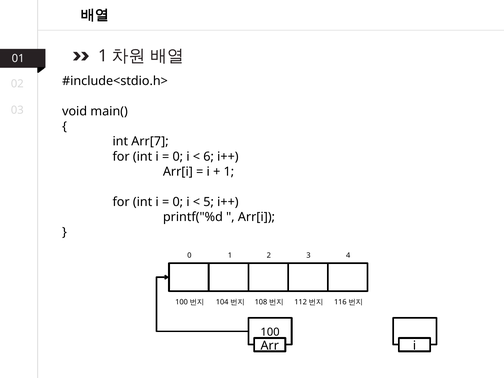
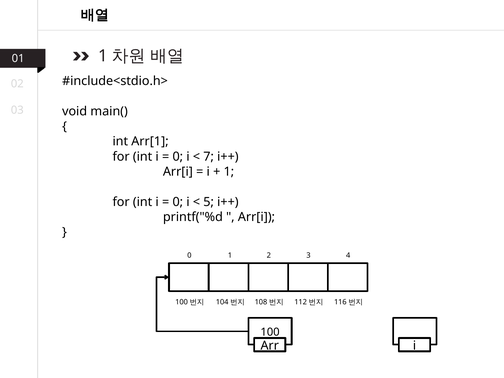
Arr[7: Arr[7 -> Arr[1 (150, 141)
6: 6 -> 7 (209, 157)
